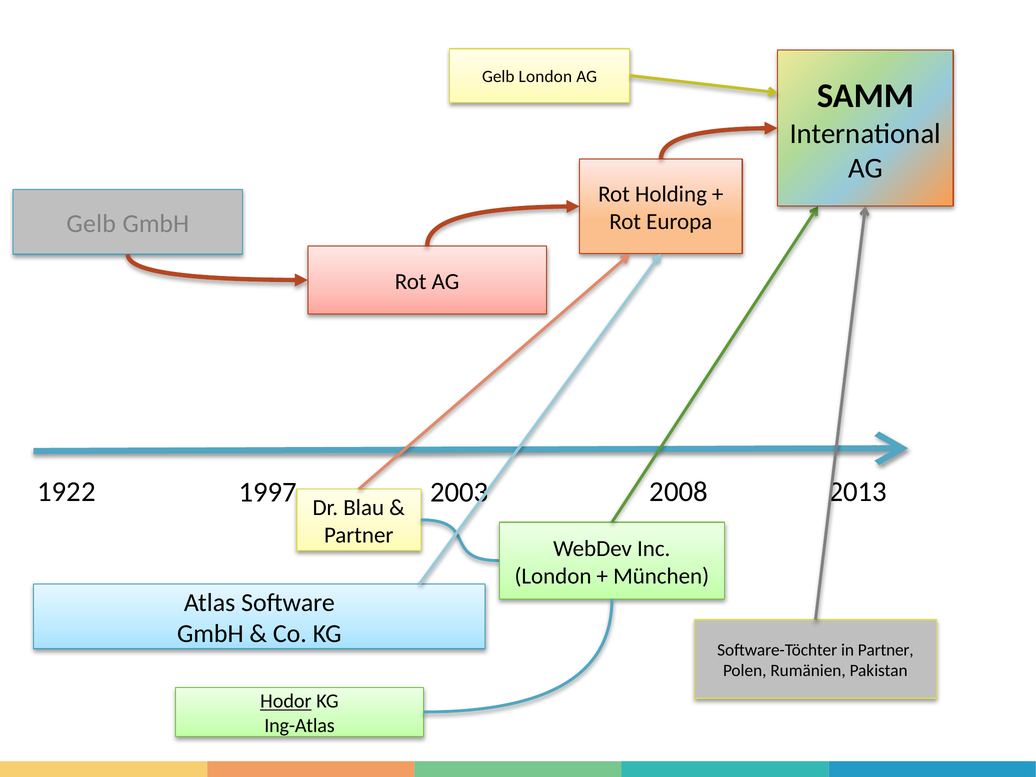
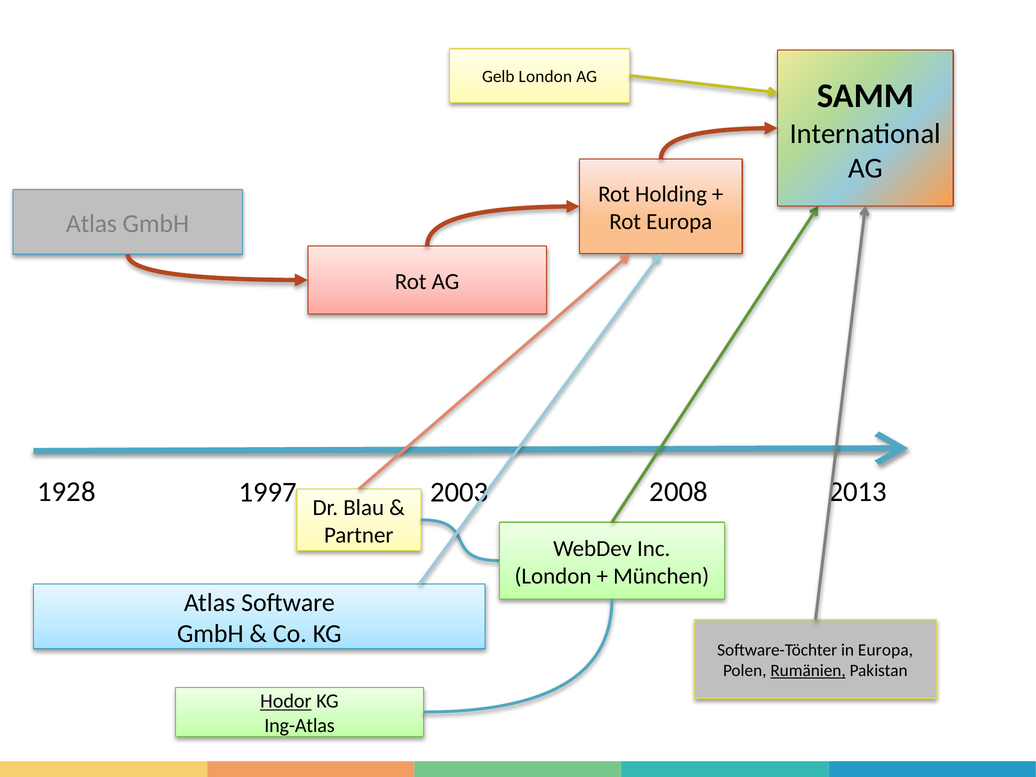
Gelb: Gelb -> Atlas (91, 224)
1922: 1922 -> 1928 (66, 492)
in Partner: Partner -> Europa (886, 650)
Rumänien underline: none -> present (808, 671)
